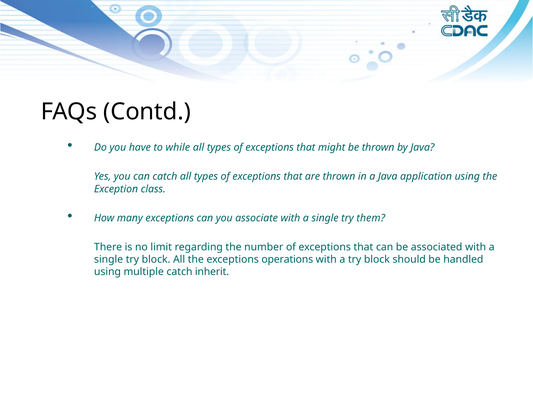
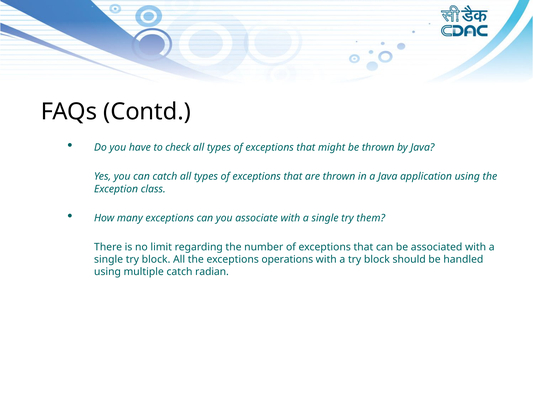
while: while -> check (178, 148)
inherit: inherit -> radian (212, 272)
